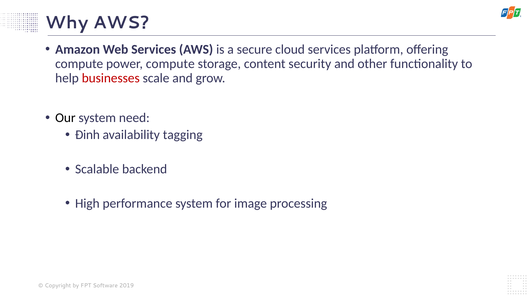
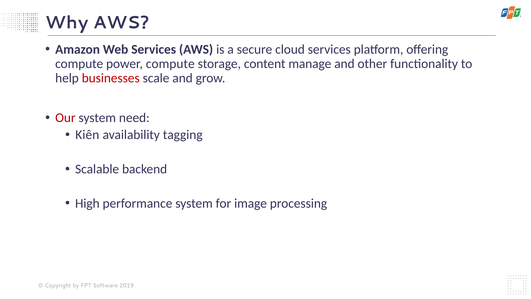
security: security -> manage (310, 64)
Our colour: black -> red (65, 118)
Đinh: Đinh -> Kiên (87, 135)
